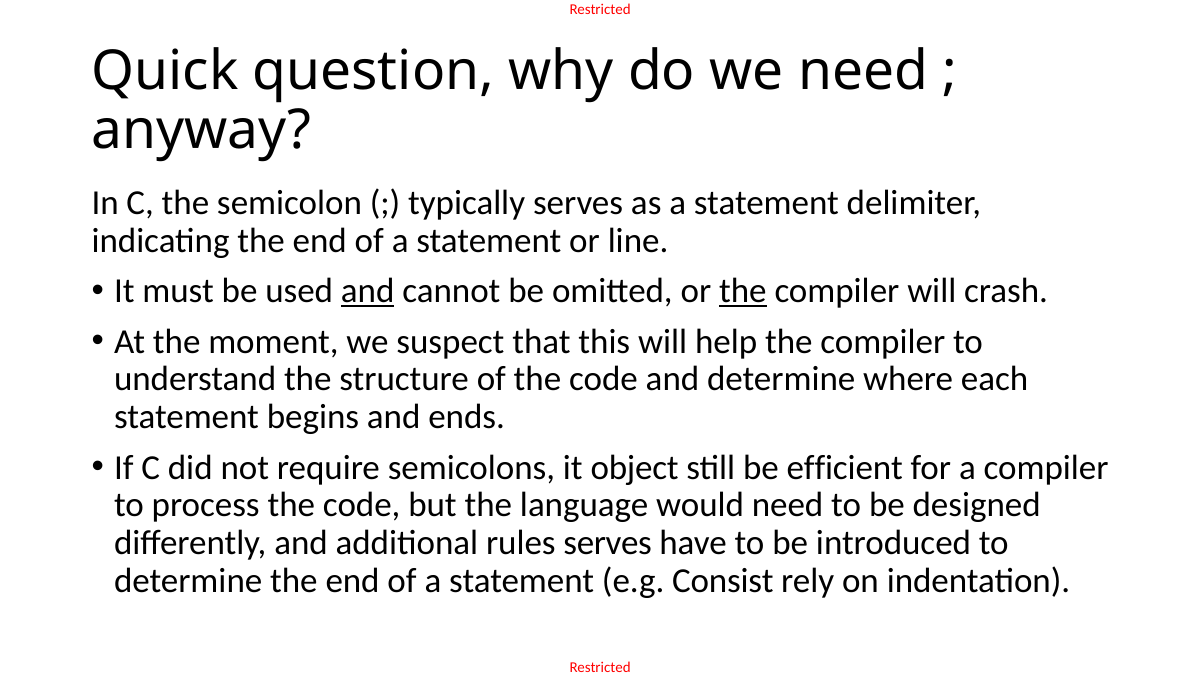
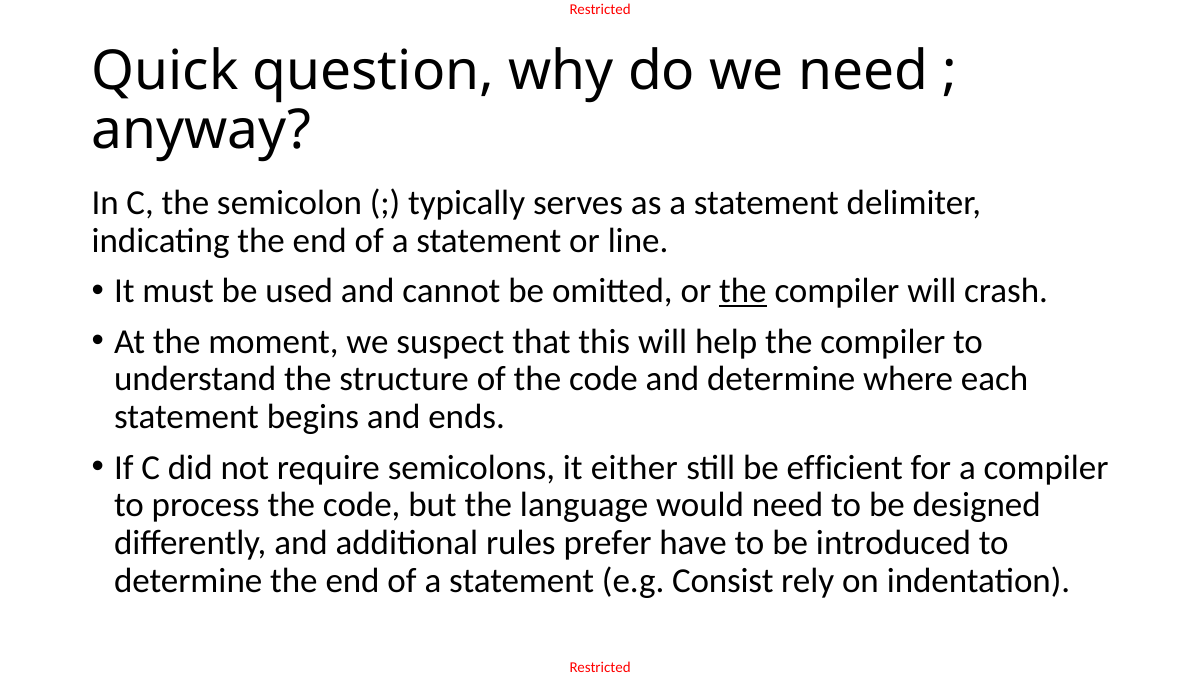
and underline: present -> none (368, 291)
object: object -> either (634, 467)
rules serves: serves -> prefer (608, 543)
